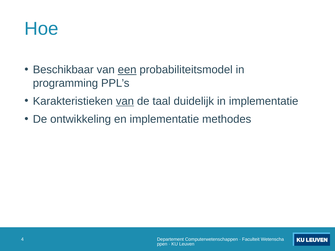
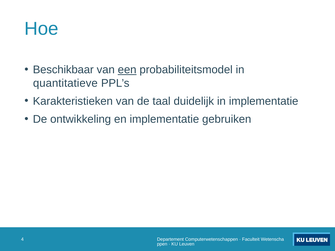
programming: programming -> quantitatieve (65, 83)
van underline: present -> none (125, 101)
methodes: methodes -> gebruiken (227, 119)
